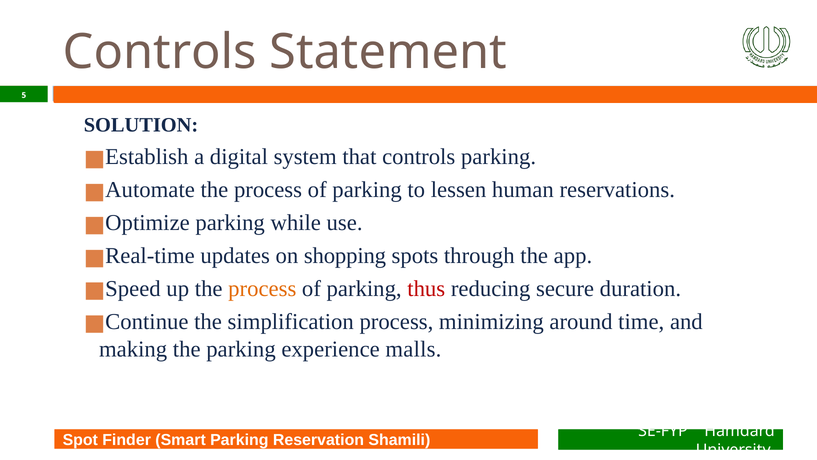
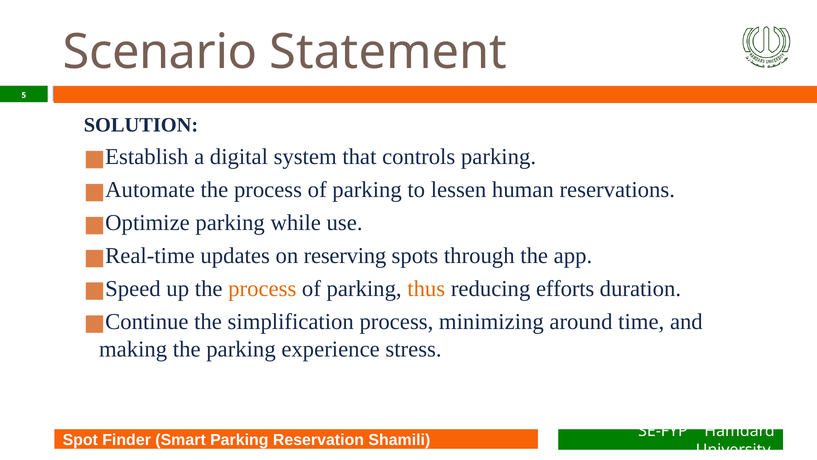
Controls: Controls -> Scenario (160, 52)
shopping: shopping -> reserving (345, 256)
thus colour: red -> orange (426, 288)
secure: secure -> efforts (565, 288)
malls: malls -> stress (414, 349)
